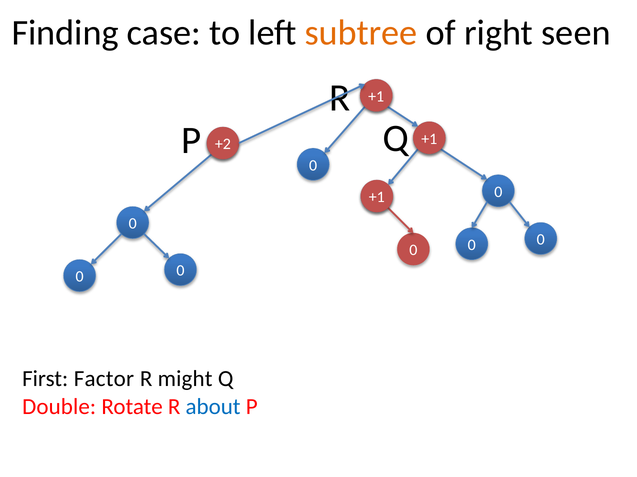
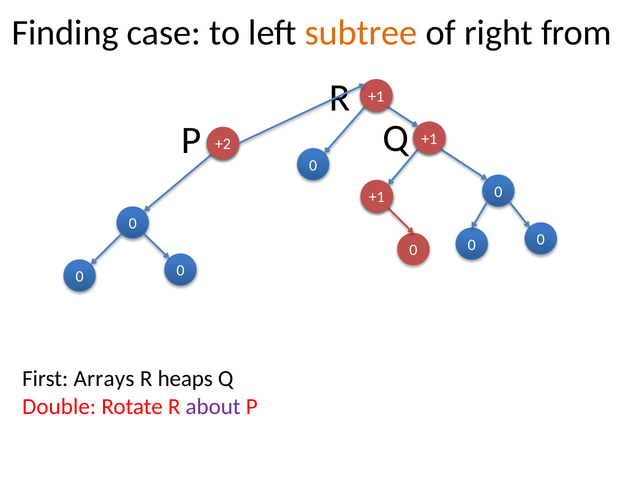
seen: seen -> from (576, 33)
Factor: Factor -> Arrays (104, 379)
might: might -> heaps (185, 379)
about colour: blue -> purple (213, 407)
